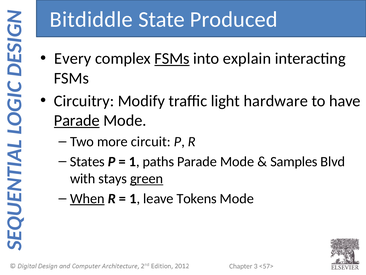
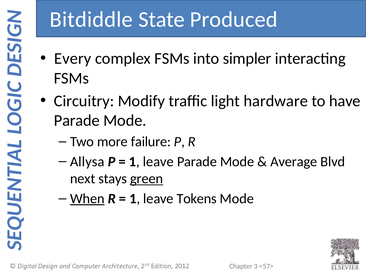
FSMs underline: present -> none (172, 58)
explain: explain -> simpler (247, 58)
Parade underline: present -> none (77, 120)
circuit: circuit -> failure (151, 141)
States: States -> Allysa (87, 161)
paths: paths -> leave (158, 161)
Samples: Samples -> Average (294, 161)
with: with -> next (83, 178)
